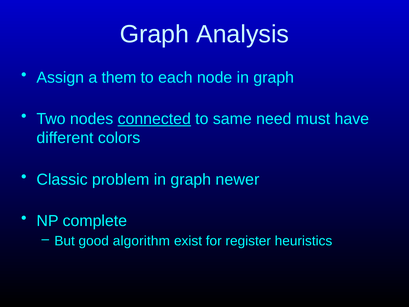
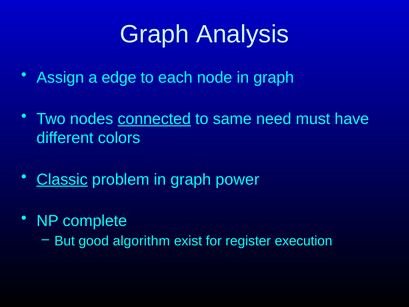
them: them -> edge (119, 77)
Classic underline: none -> present (62, 179)
newer: newer -> power (237, 179)
heuristics: heuristics -> execution (304, 241)
